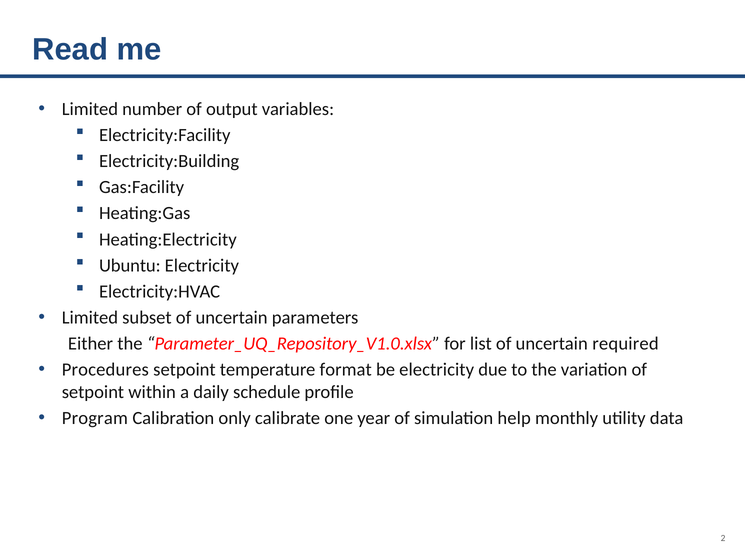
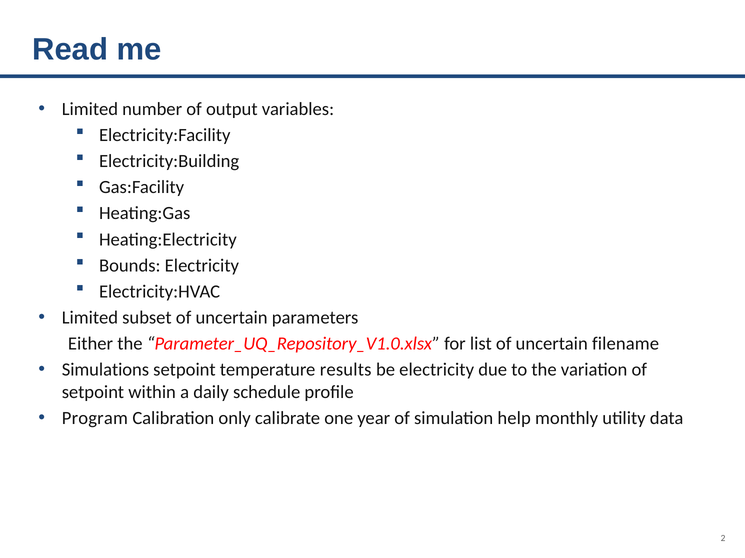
Ubuntu: Ubuntu -> Bounds (130, 266)
required: required -> filename (626, 344)
Procedures: Procedures -> Simulations (105, 370)
format: format -> results (346, 370)
